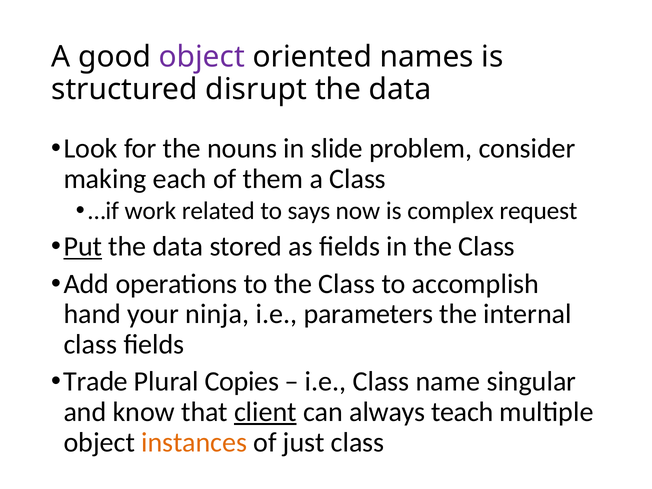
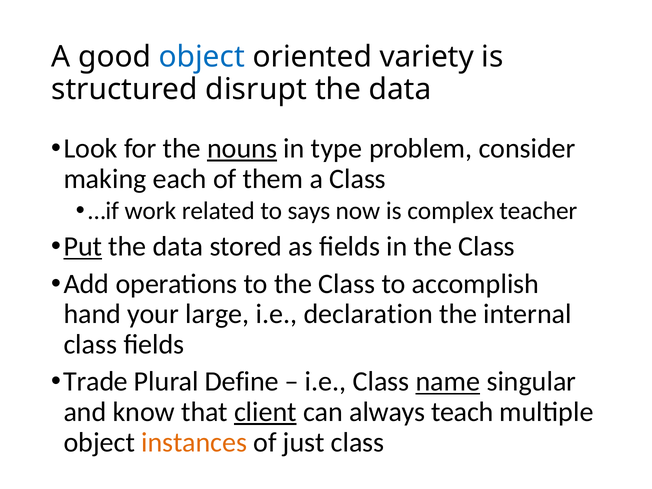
object colour: purple -> blue (202, 57)
names: names -> variety (427, 57)
nouns underline: none -> present (242, 148)
slide: slide -> type (337, 148)
request: request -> teacher (538, 211)
ninja: ninja -> large (217, 314)
parameters: parameters -> declaration (368, 314)
Copies: Copies -> Define (242, 382)
name underline: none -> present (448, 382)
